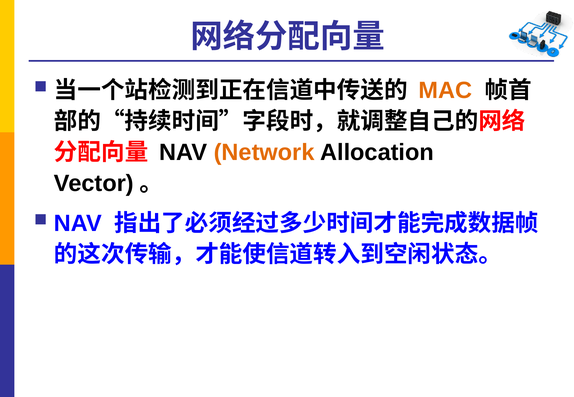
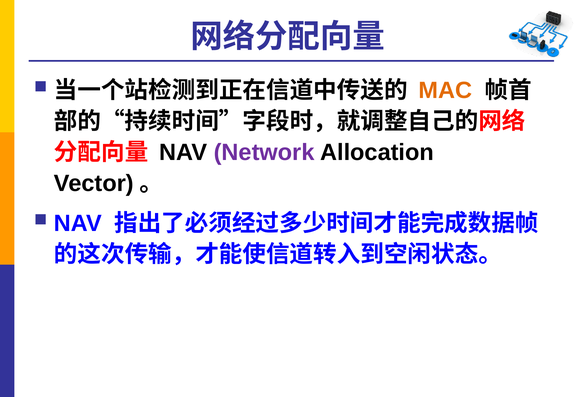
Network colour: orange -> purple (264, 153)
